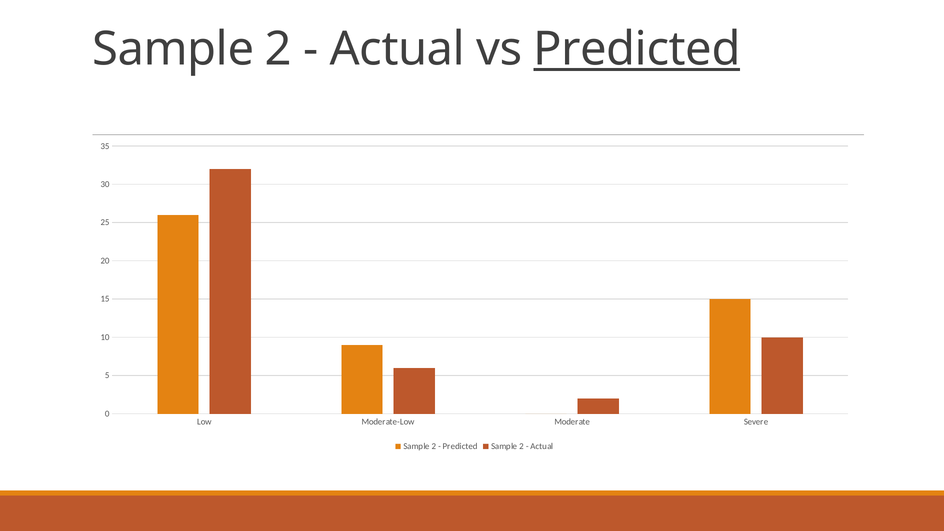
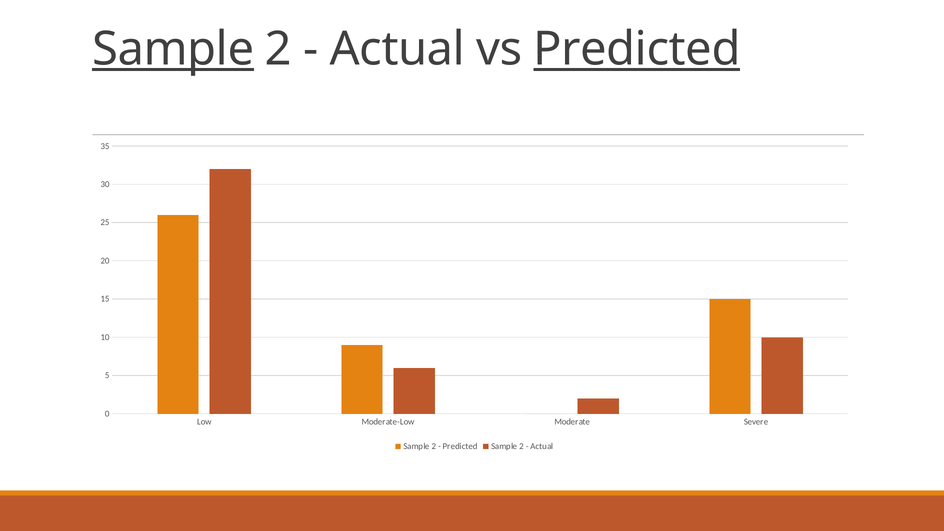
Sample underline: none -> present (173, 49)
